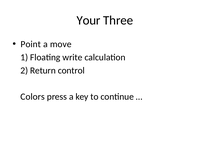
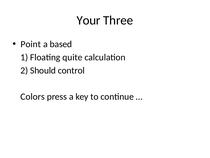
move: move -> based (61, 44)
write: write -> quite (72, 57)
Return: Return -> Should (43, 70)
